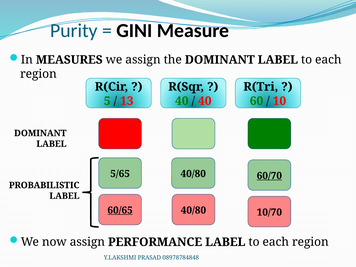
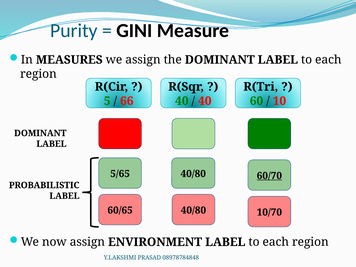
13: 13 -> 66 (127, 101)
60/65 underline: present -> none (120, 210)
PERFORMANCE: PERFORMANCE -> ENVIRONMENT (155, 242)
